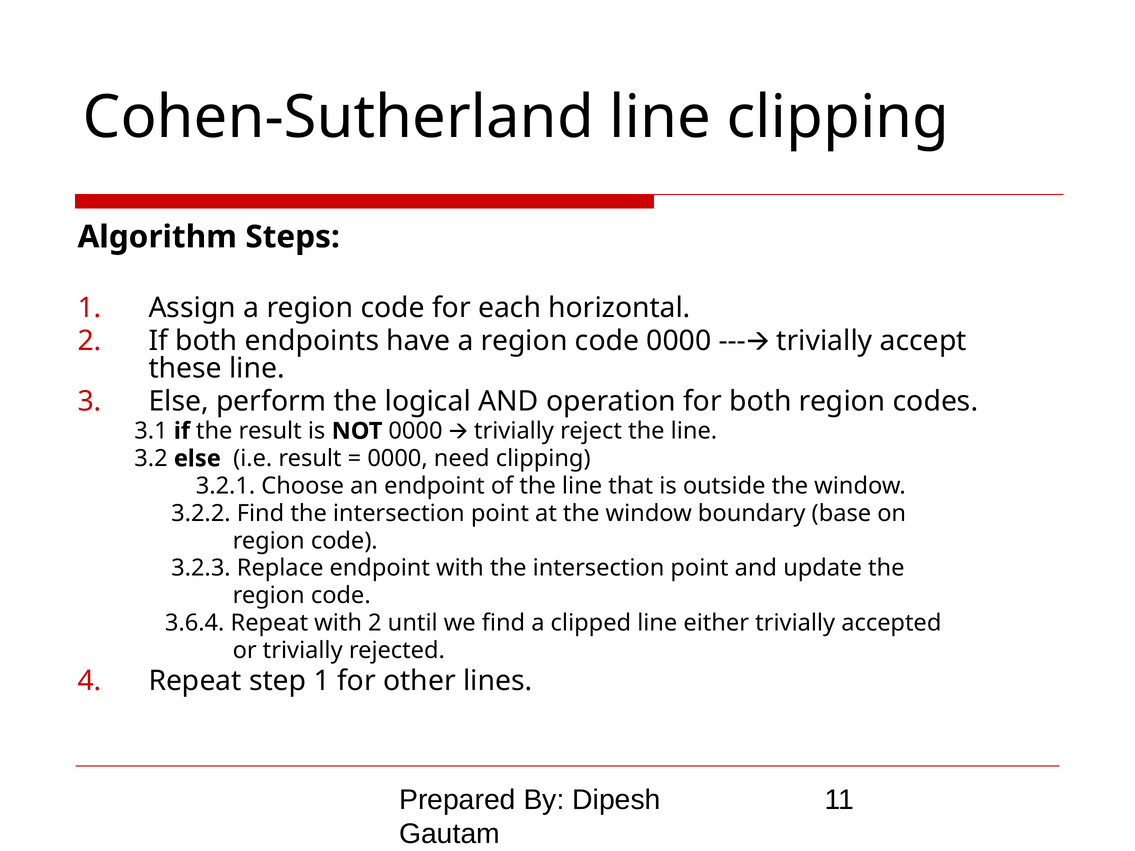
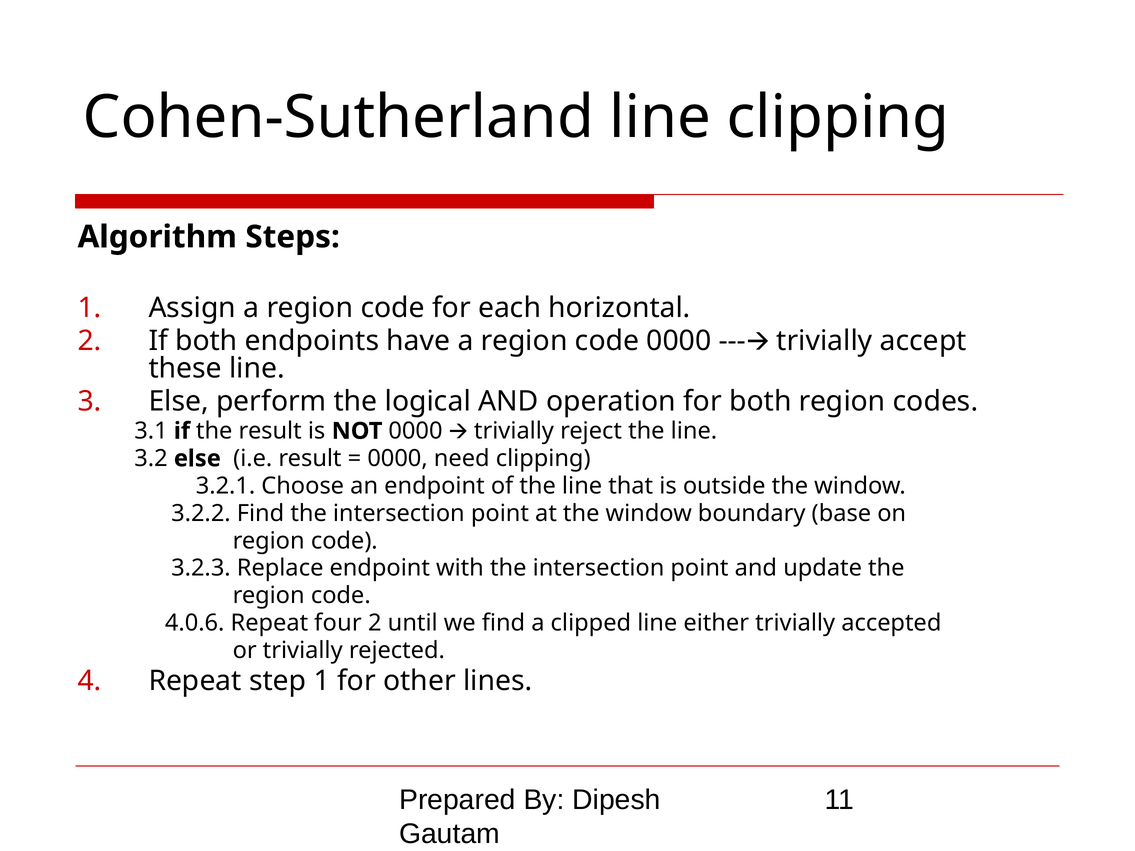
3.6.4: 3.6.4 -> 4.0.6 (195, 623)
Repeat with: with -> four (338, 623)
